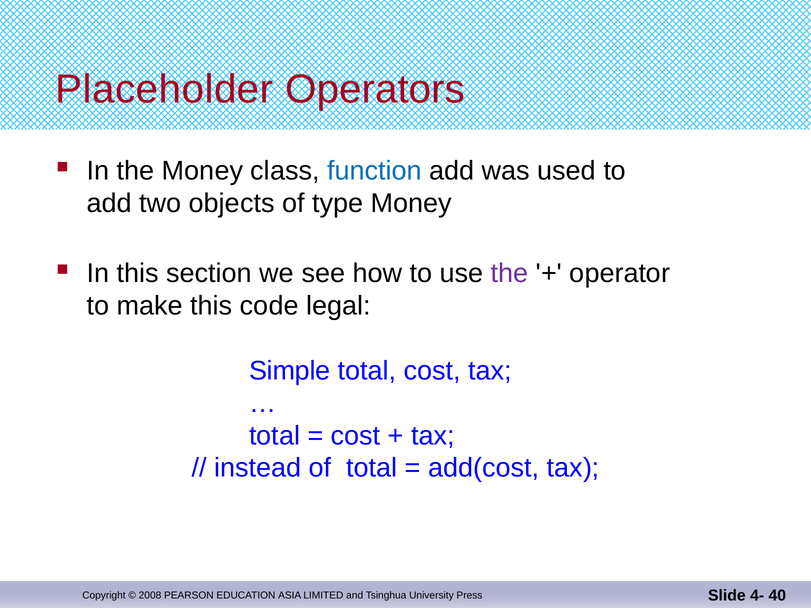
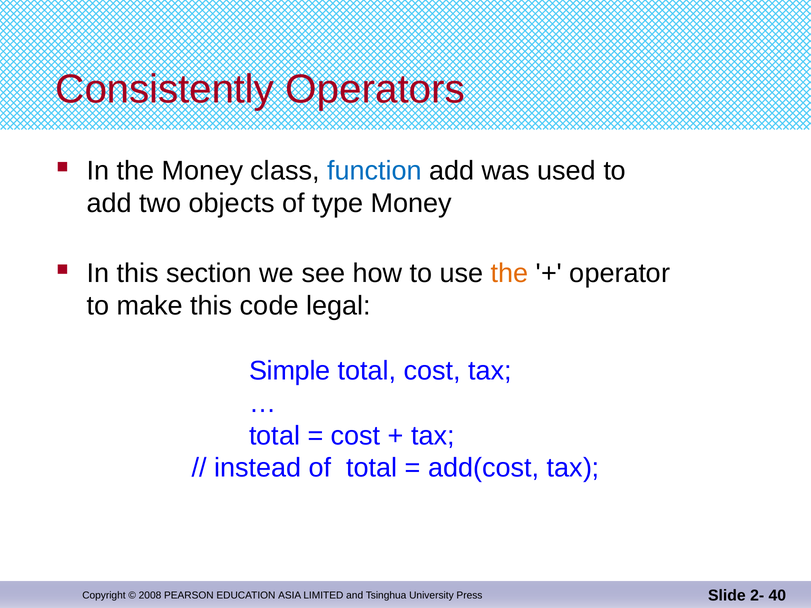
Placeholder: Placeholder -> Consistently (165, 89)
the colour: purple -> orange (510, 274)
4-: 4- -> 2- (757, 596)
